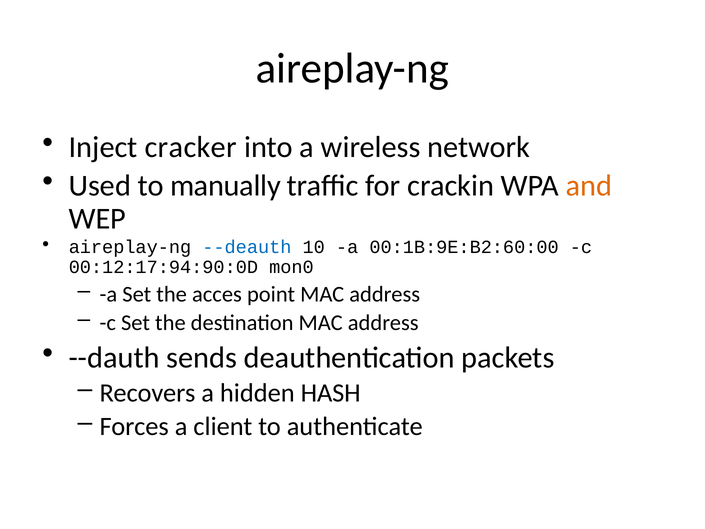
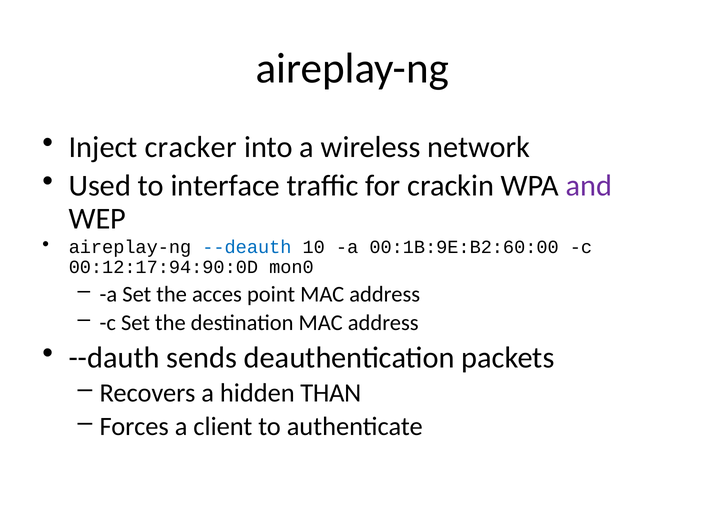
manually: manually -> interface (225, 186)
and colour: orange -> purple (589, 186)
HASH: HASH -> THAN (331, 393)
